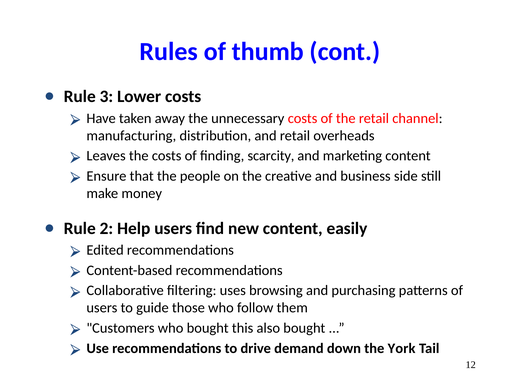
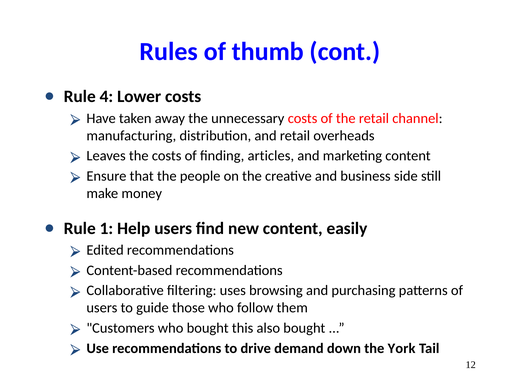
3: 3 -> 4 (106, 97)
scarcity: scarcity -> articles (271, 156)
2: 2 -> 1 (106, 228)
